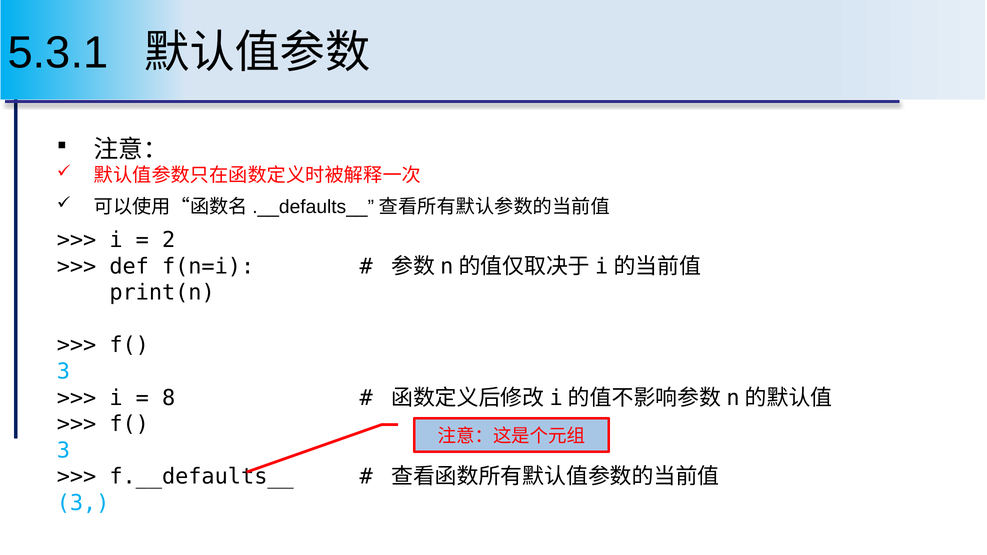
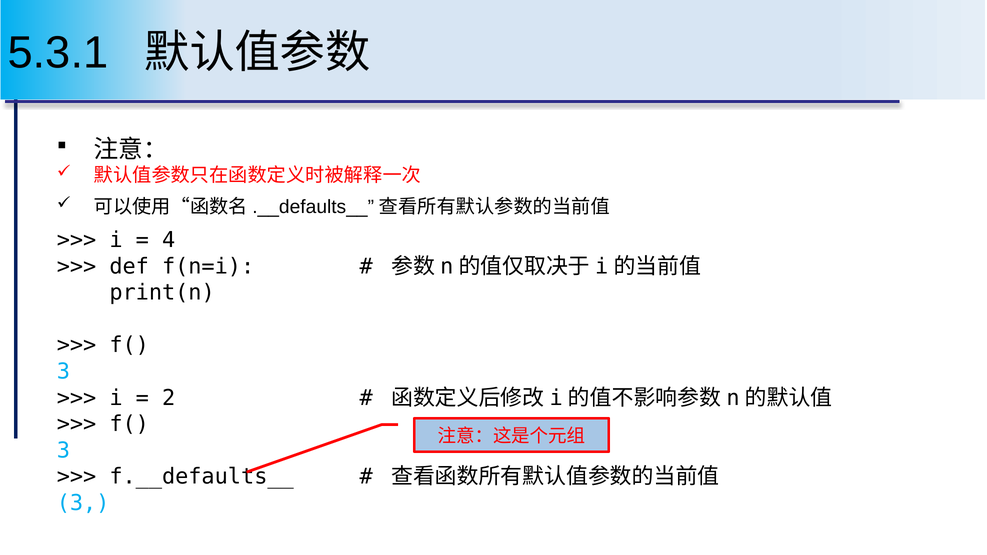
2: 2 -> 4 (169, 240)
8: 8 -> 2 (169, 398)
